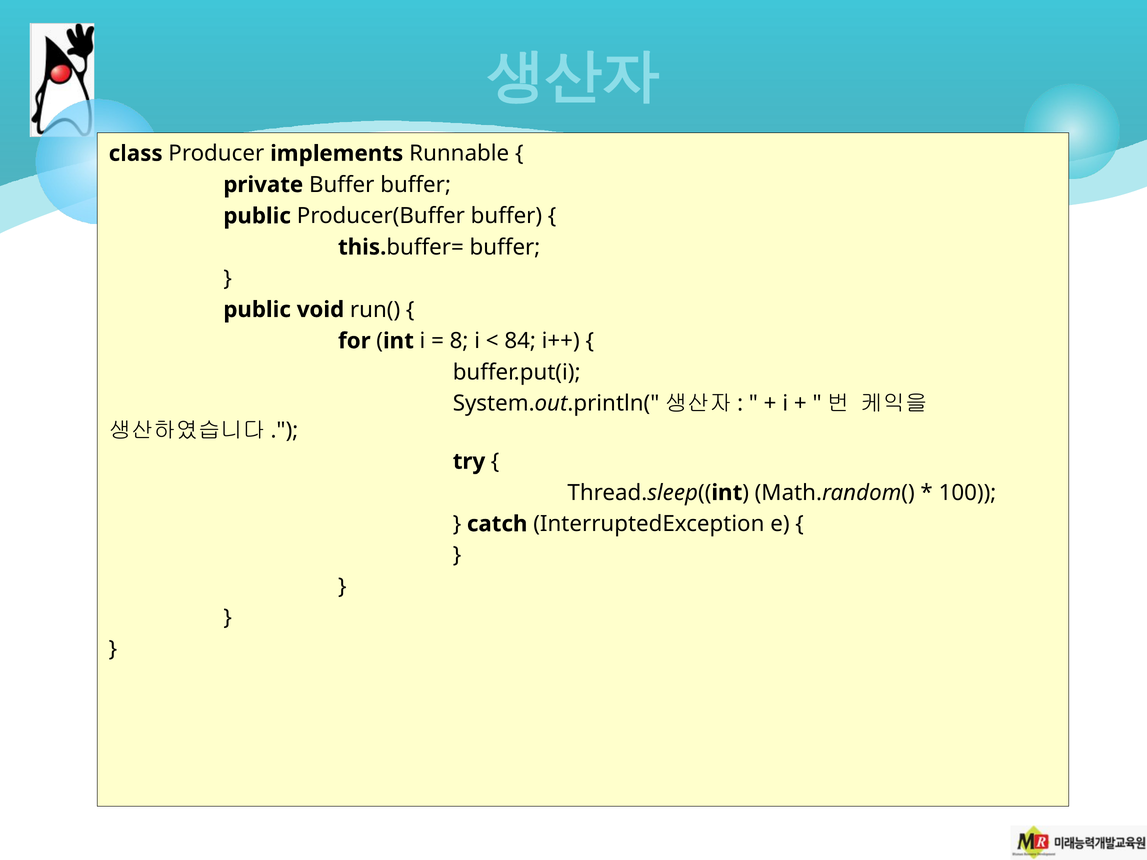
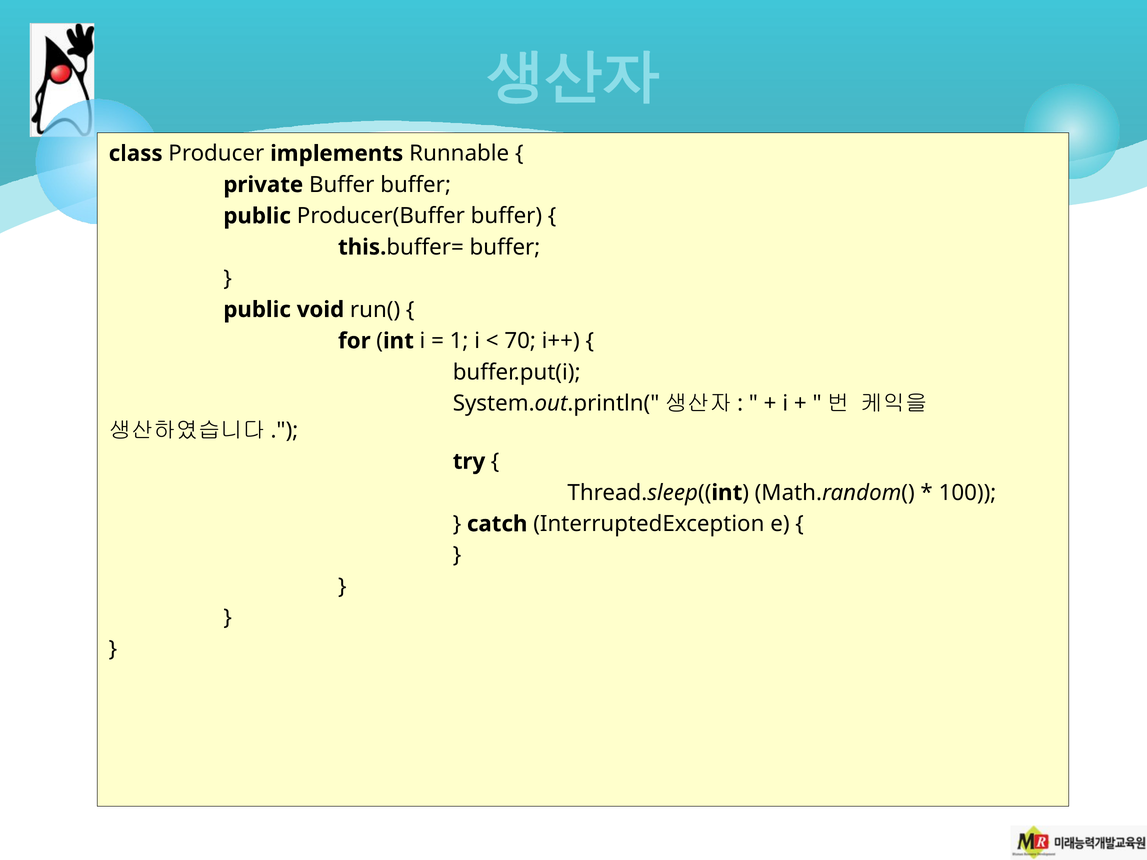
8: 8 -> 1 (459, 341)
84: 84 -> 70 (520, 341)
